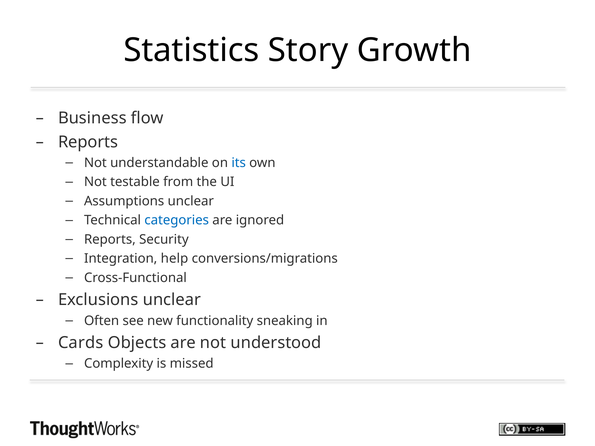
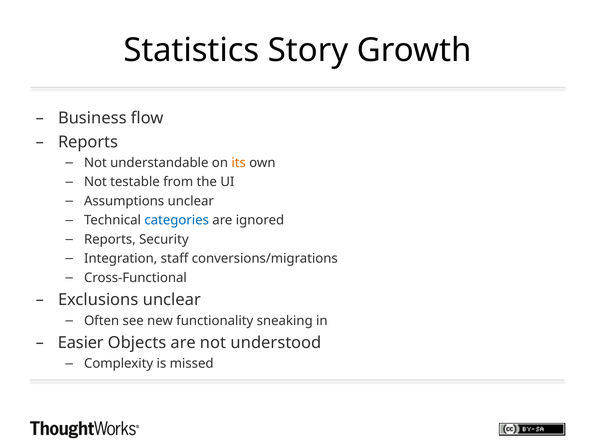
its colour: blue -> orange (239, 163)
help: help -> staff (175, 259)
Cards: Cards -> Easier (81, 343)
